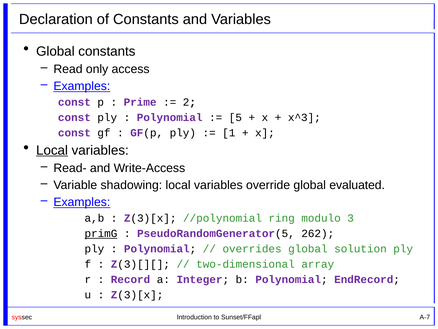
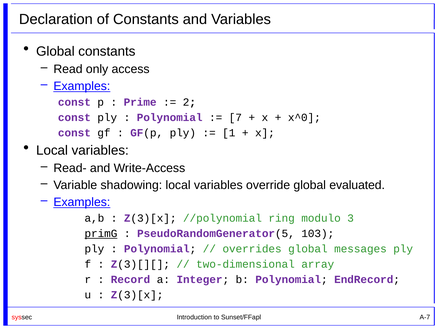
5: 5 -> 7 (235, 117)
x^3: x^3 -> x^0 (304, 117)
Local underline: present -> none (52, 150)
262: 262 -> 103 (318, 233)
solution: solution -> messages (360, 248)
